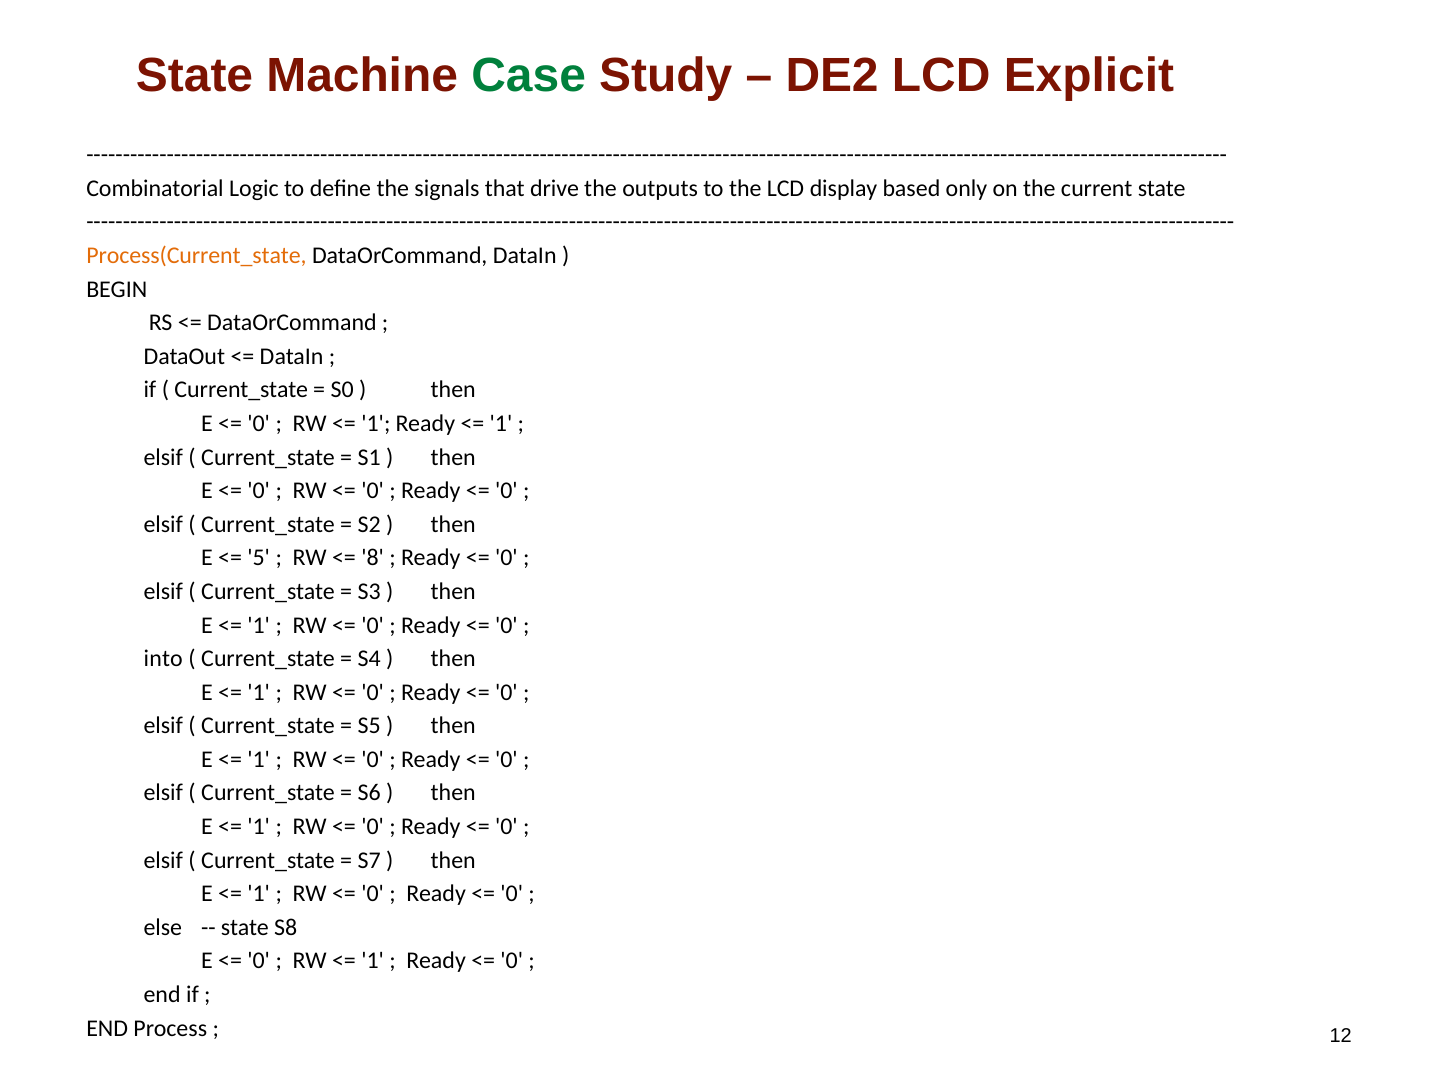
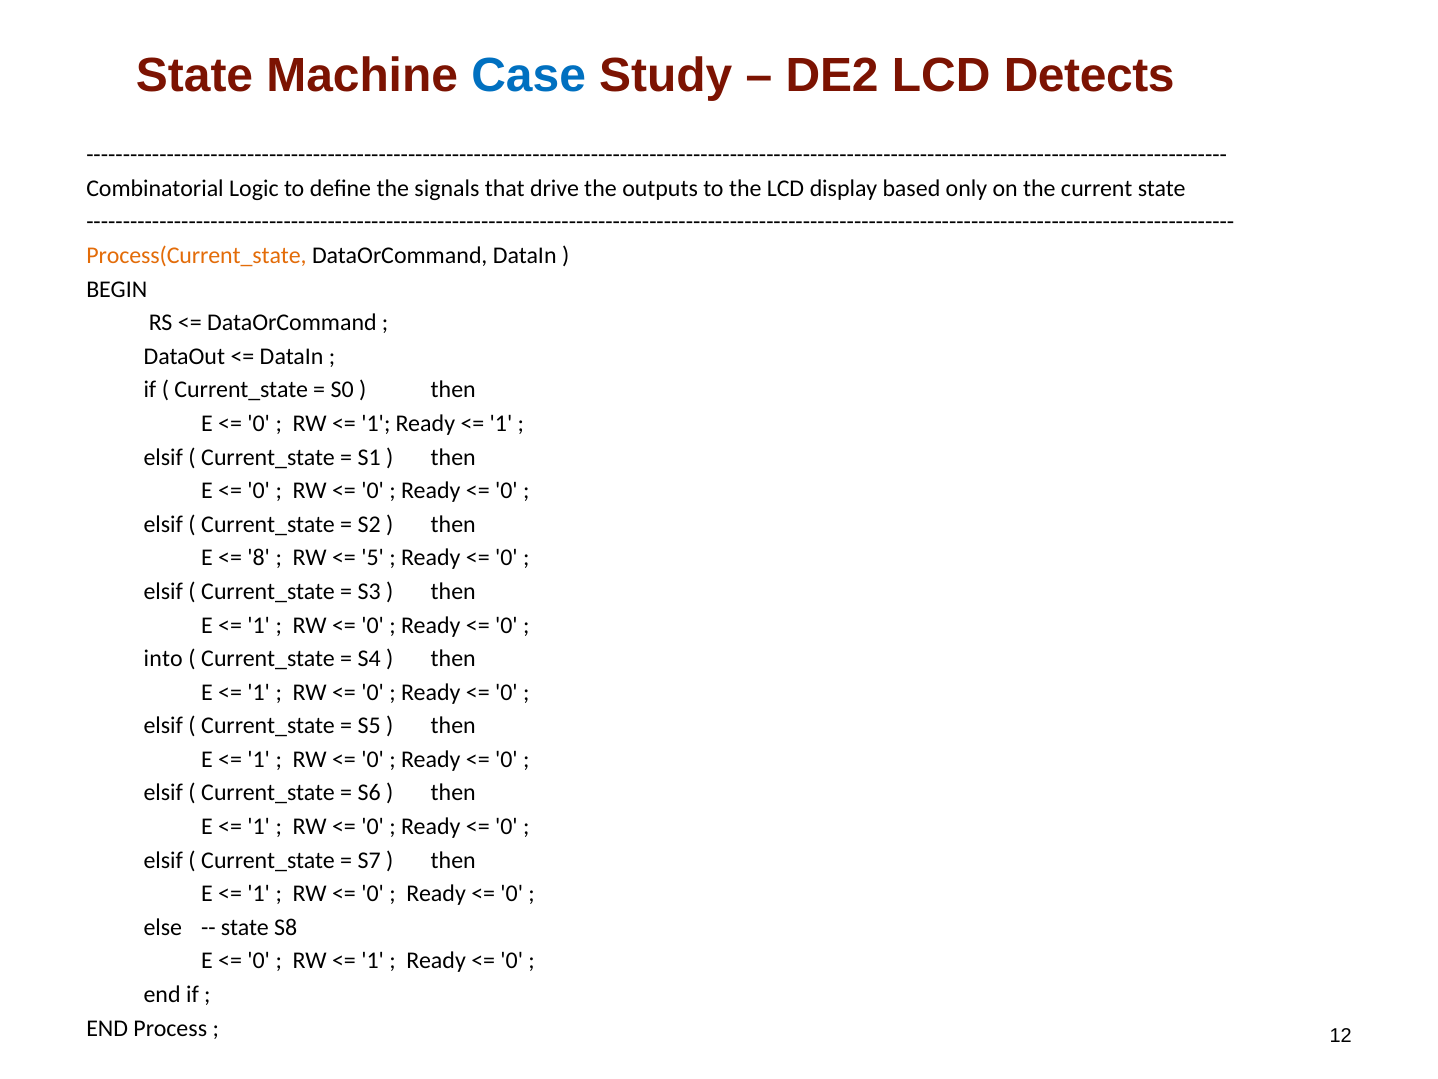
Case colour: green -> blue (529, 75)
Explicit: Explicit -> Detects (1089, 75)
5: 5 -> 8 (259, 558)
8: 8 -> 5 (373, 558)
